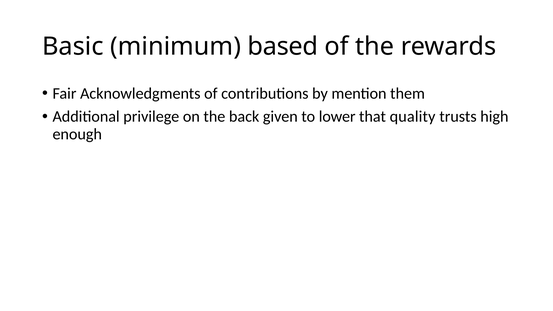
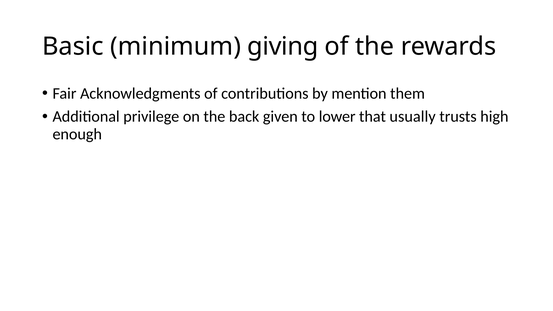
based: based -> giving (283, 46)
quality: quality -> usually (413, 117)
